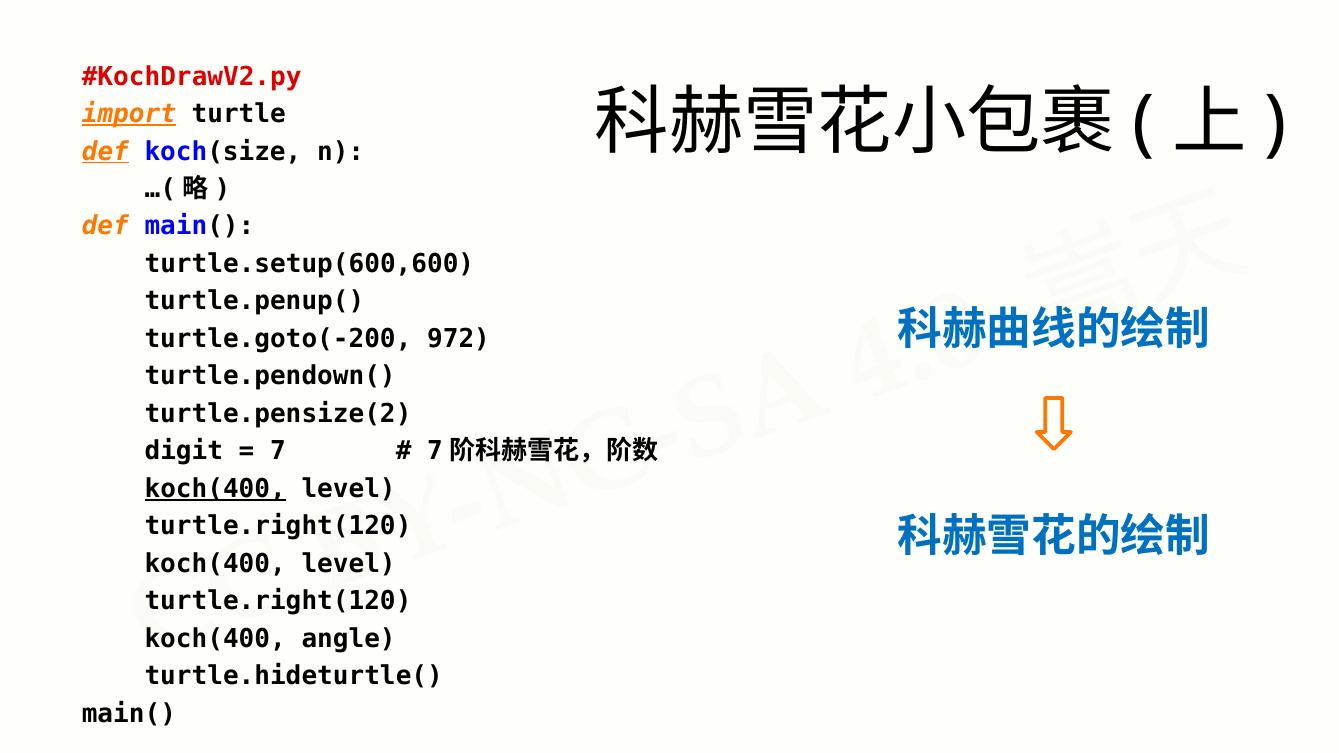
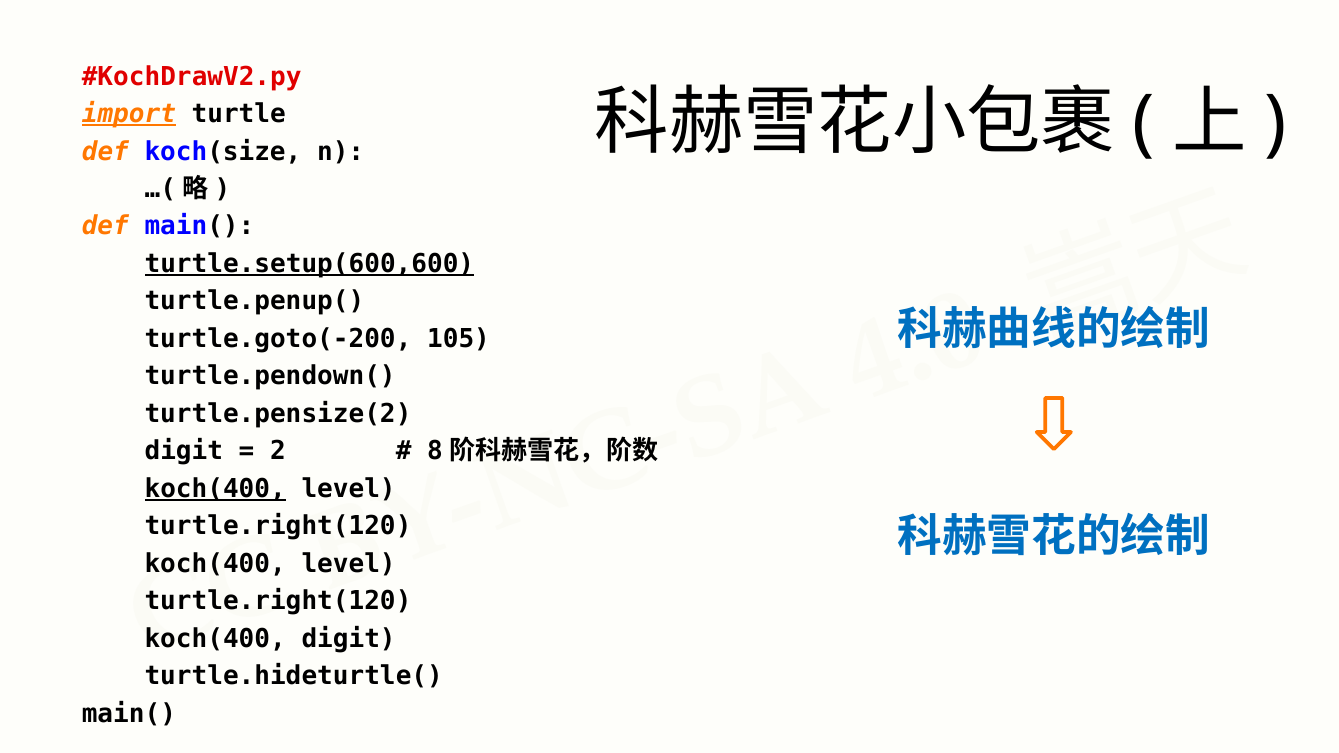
def underline: present -> none (105, 152)
turtle.setup(600,600 underline: none -> present (309, 264)
972: 972 -> 105 (458, 339)
7: 7 -> 2 (278, 451)
7: 7 -> 8 (435, 451)
angle: angle -> digit (349, 639)
